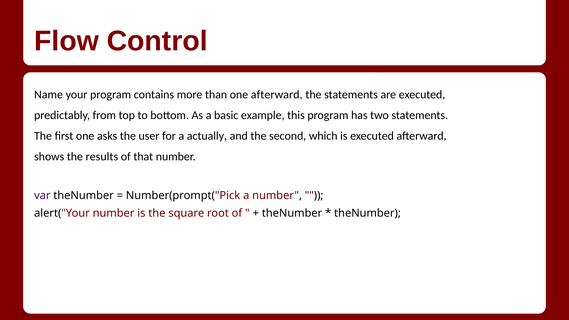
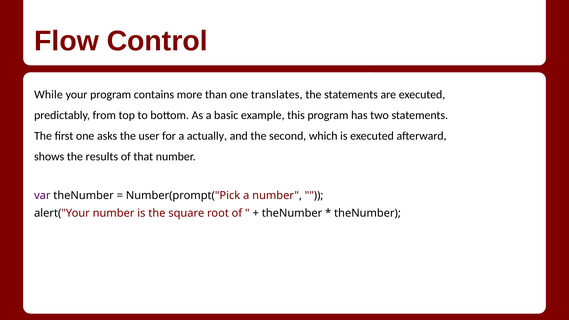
Name: Name -> While (49, 95)
one afterward: afterward -> translates (277, 95)
